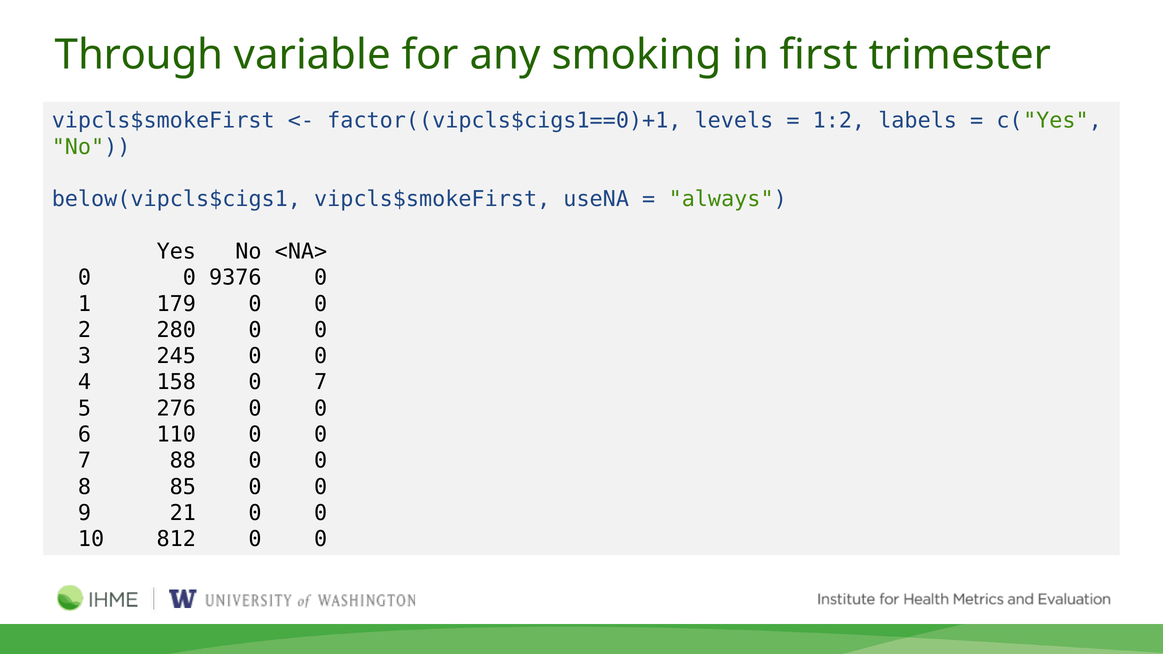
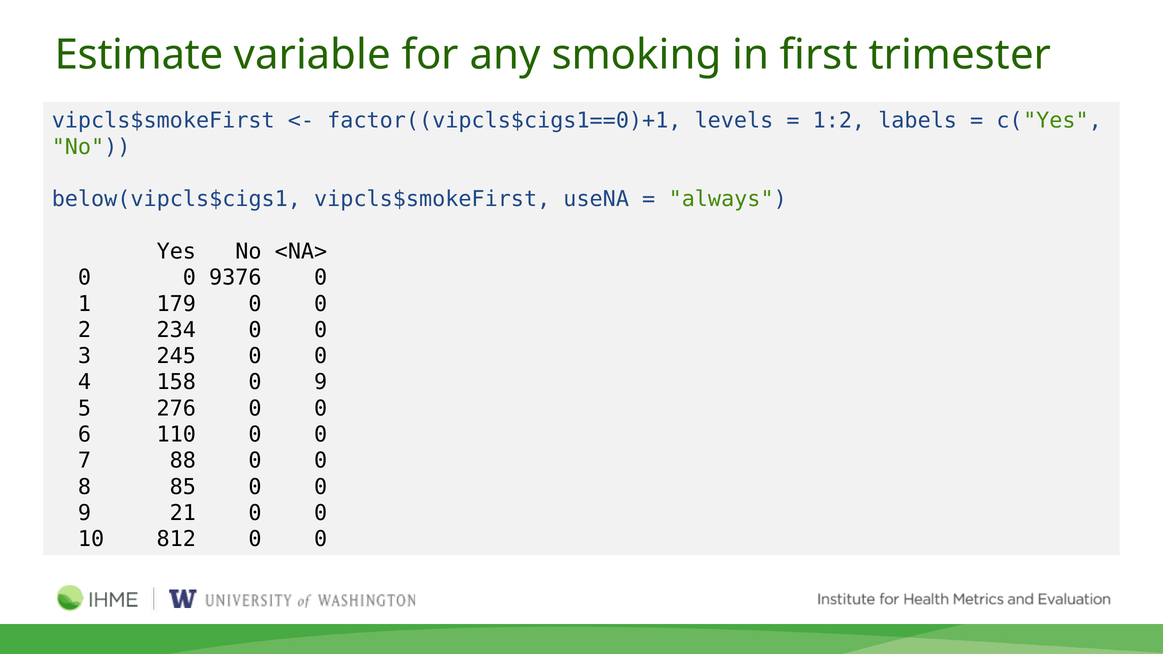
Through: Through -> Estimate (139, 55)
280: 280 -> 234 (176, 330)
158 0 7: 7 -> 9 (321, 382)
